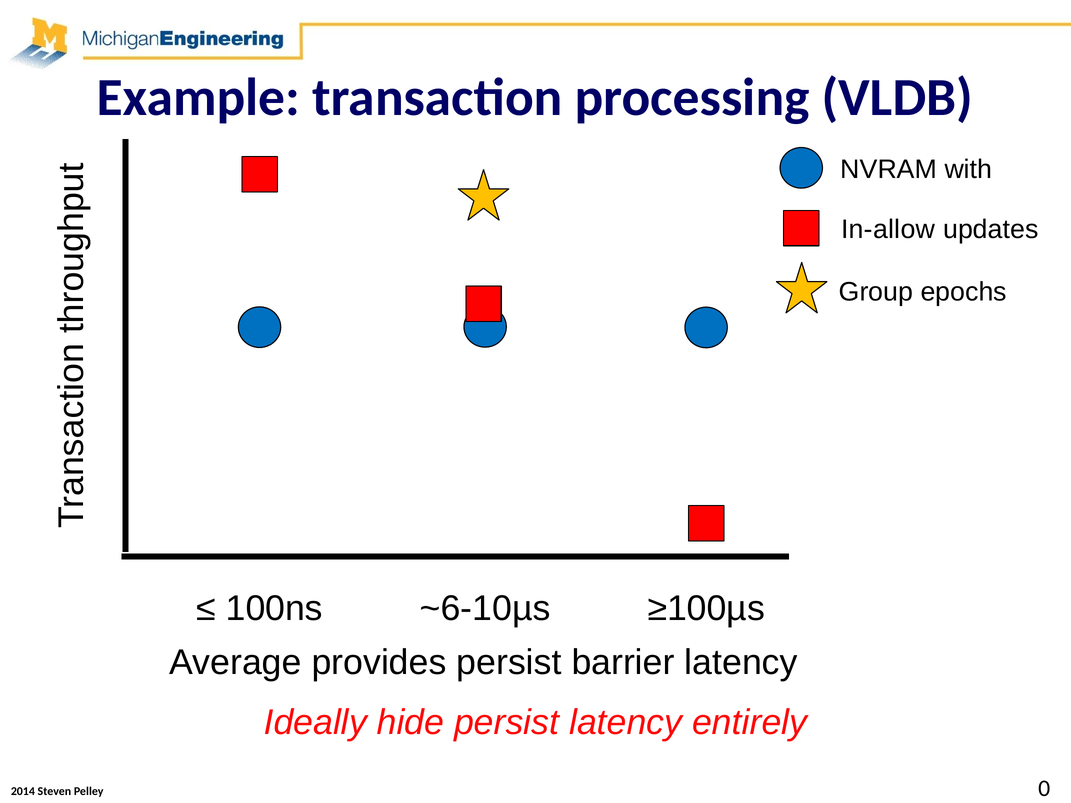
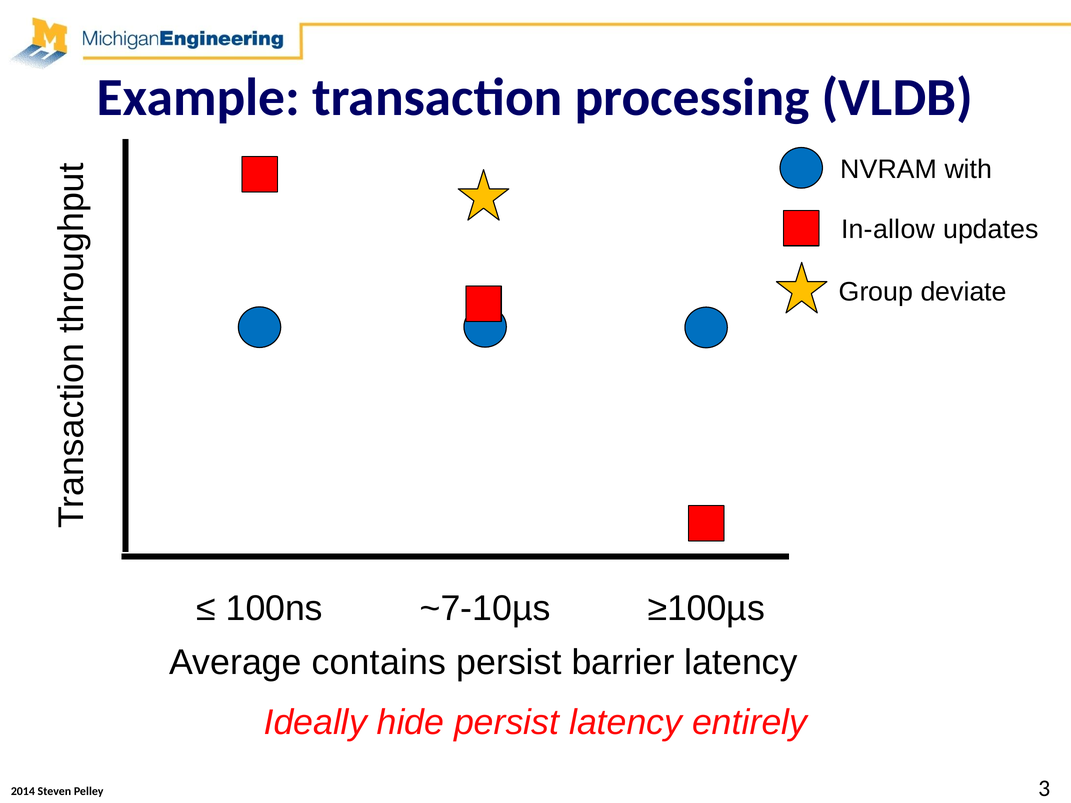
epochs: epochs -> deviate (964, 292)
~6-10µs: ~6-10µs -> ~7-10µs (485, 609)
provides: provides -> contains (379, 663)
0: 0 -> 3 (1044, 789)
